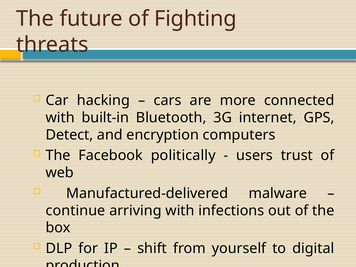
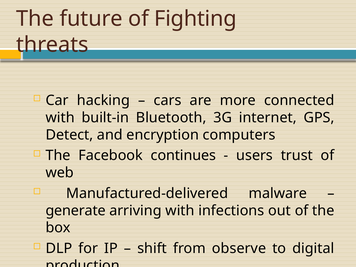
politically: politically -> continues (183, 155)
continue: continue -> generate (76, 211)
yourself: yourself -> observe (239, 248)
